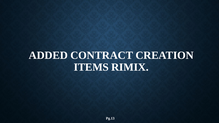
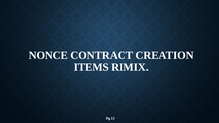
ADDED: ADDED -> NONCE (48, 55)
